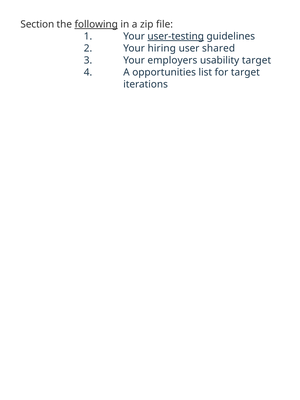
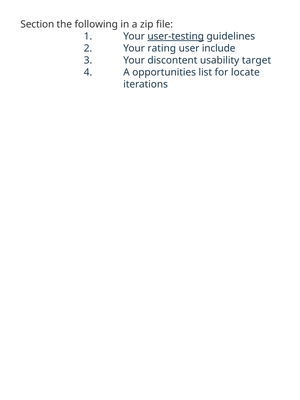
following underline: present -> none (96, 24)
hiring: hiring -> rating (162, 48)
shared: shared -> include (219, 48)
employers: employers -> discontent (172, 60)
for target: target -> locate (245, 72)
